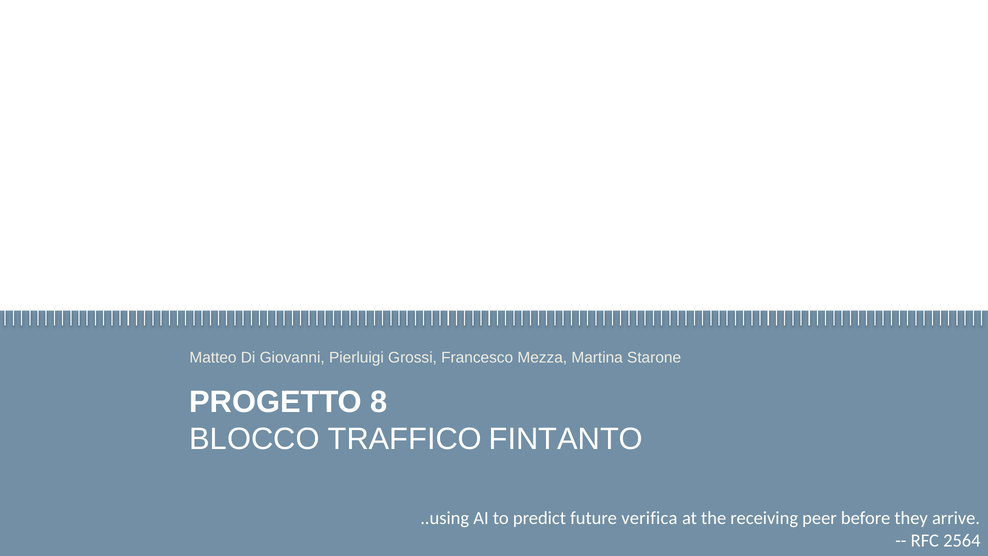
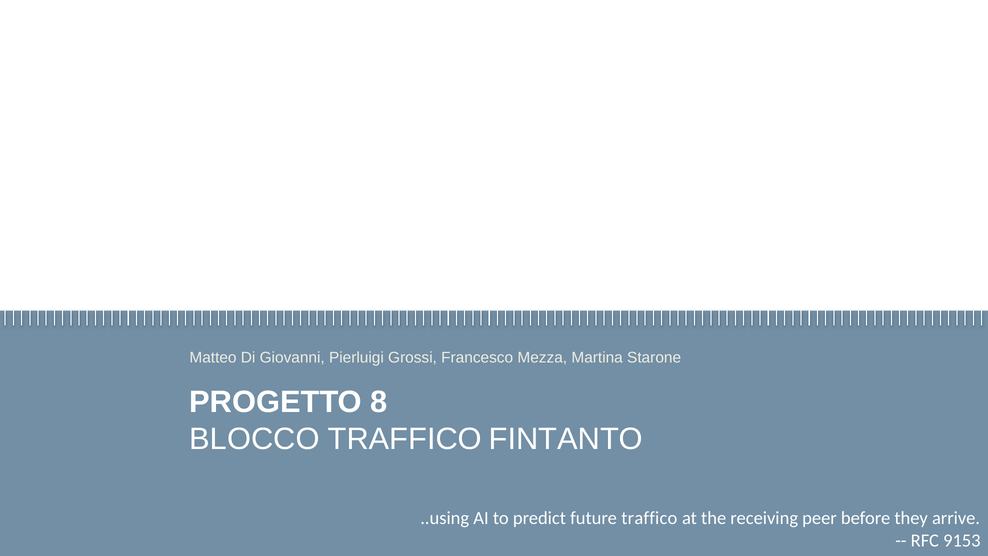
future verifica: verifica -> traffico (649, 518)
2564: 2564 -> 9153 (962, 540)
